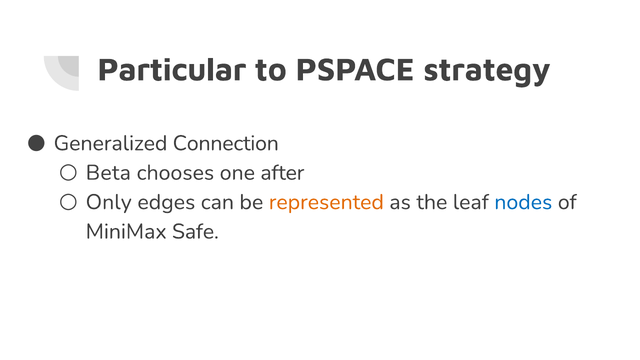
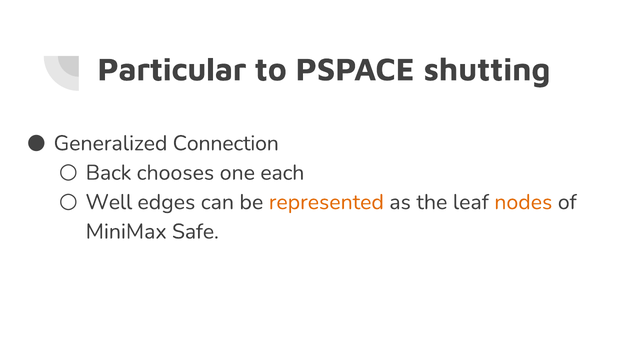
strategy: strategy -> shutting (487, 70)
Beta: Beta -> Back (109, 173)
after: after -> each (282, 173)
Only: Only -> Well (109, 202)
nodes colour: blue -> orange (523, 202)
